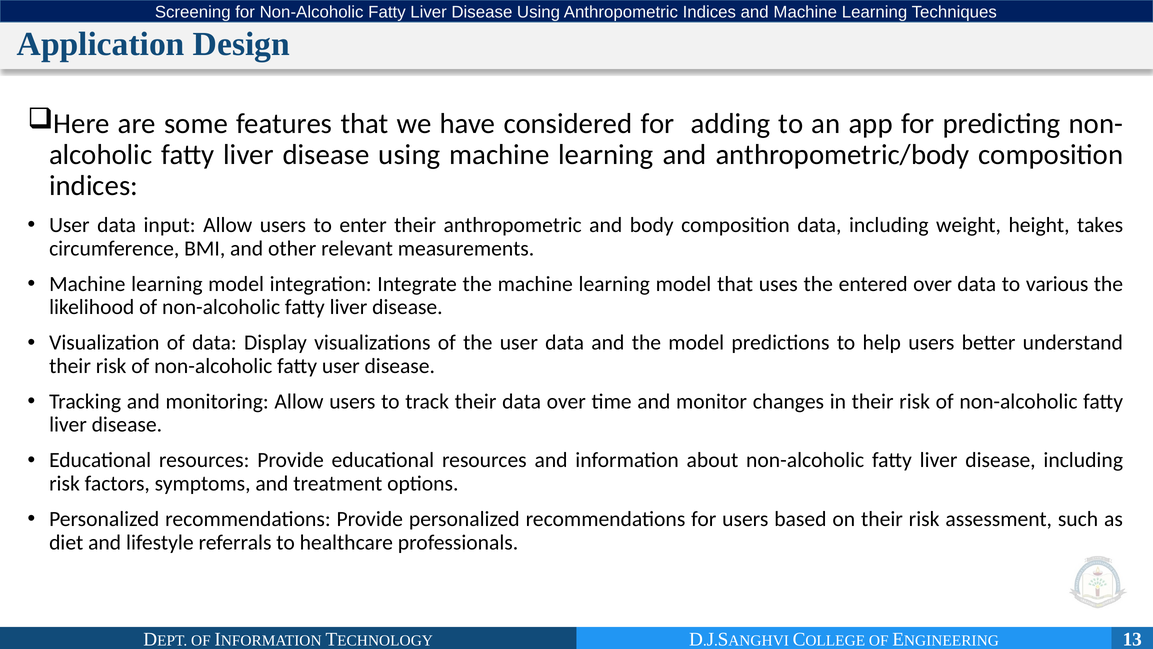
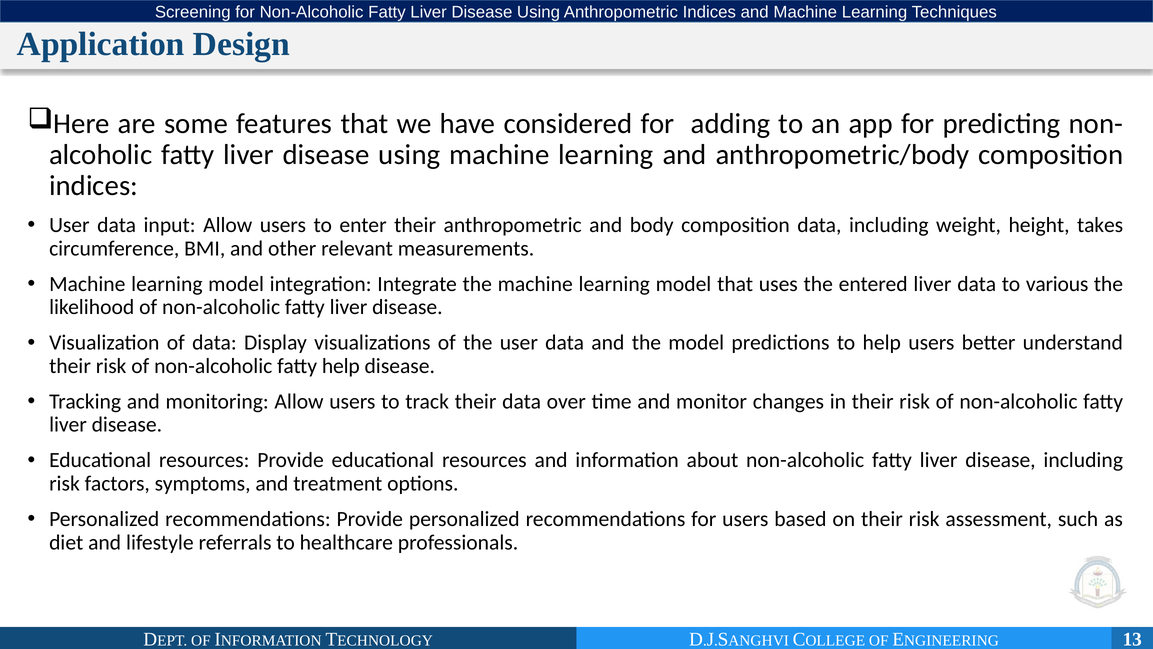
entered over: over -> liver (932, 284)
fatty user: user -> help (341, 366)
